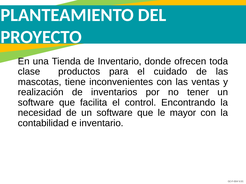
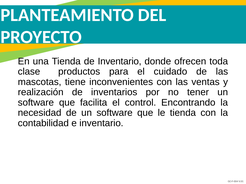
le mayor: mayor -> tienda (183, 113)
